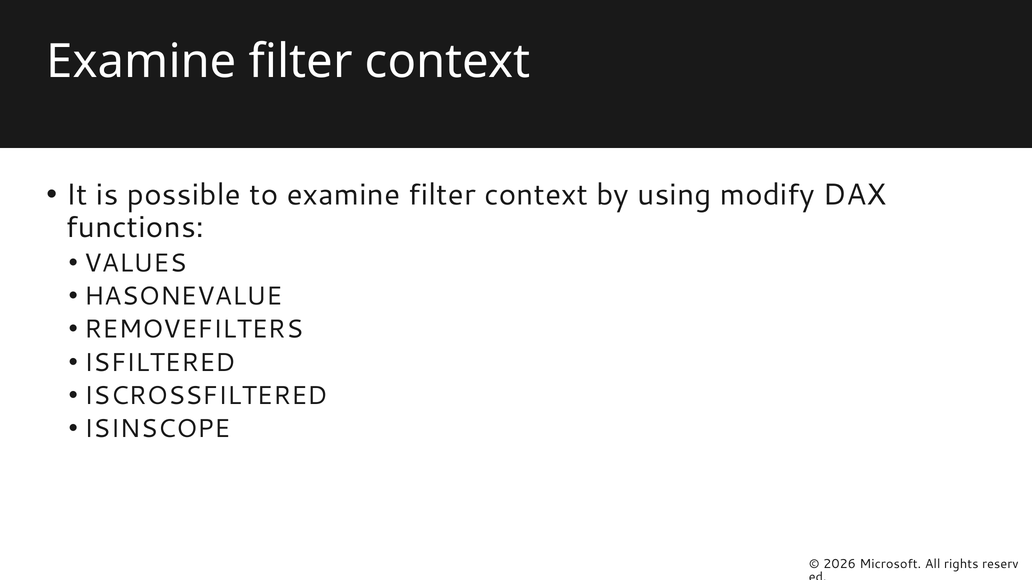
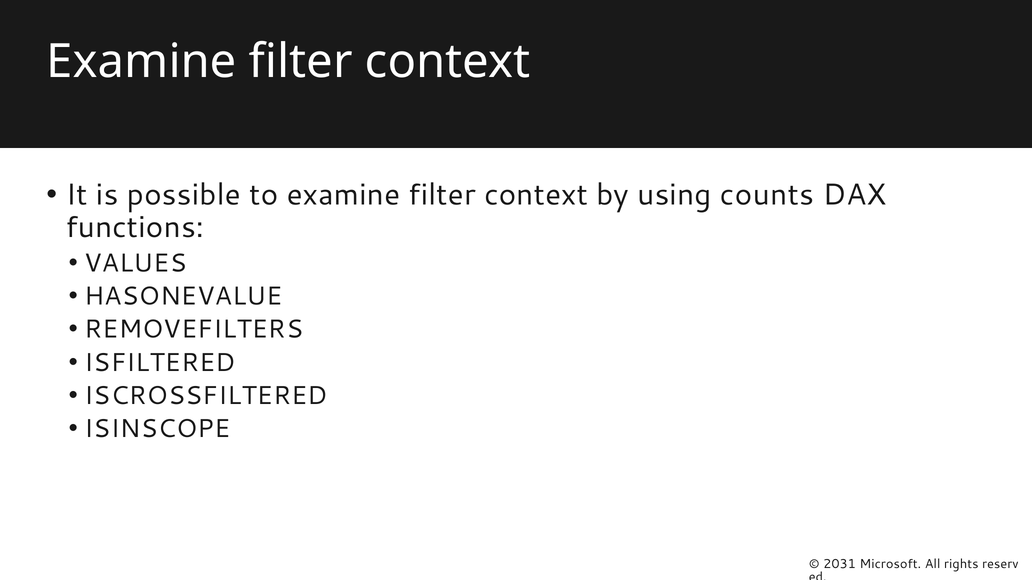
modify: modify -> counts (767, 195)
2026: 2026 -> 2031 (840, 565)
